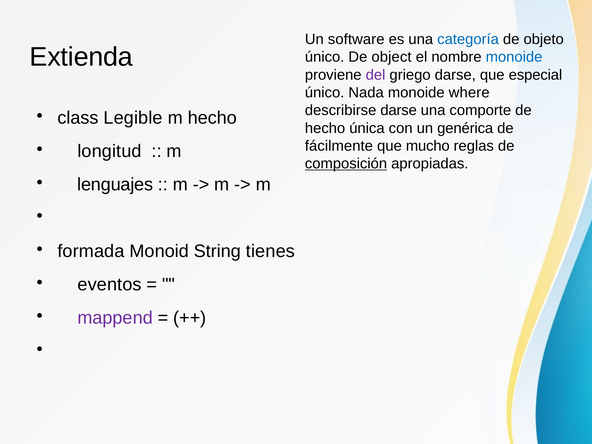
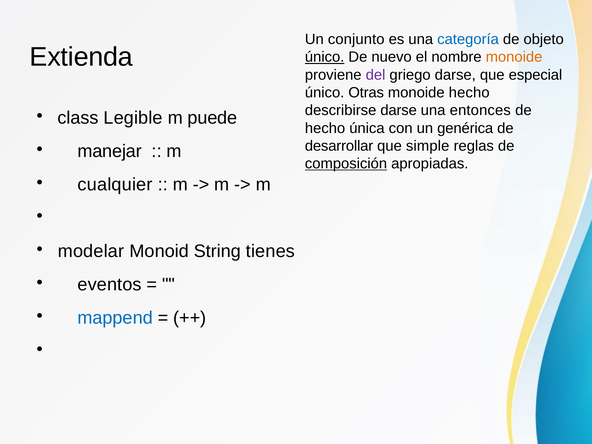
software: software -> conjunto (356, 39)
único underline: none -> present (325, 57)
object: object -> nuevo (392, 57)
monoide colour: blue -> orange (514, 57)
Nada: Nada -> Otras (366, 93)
monoide where: where -> hecho (469, 93)
comporte: comporte -> entonces (480, 110)
m hecho: hecho -> puede (212, 118)
fácilmente: fácilmente -> desarrollar (339, 146)
mucho: mucho -> simple (428, 146)
longitud: longitud -> manejar (110, 151)
lenguajes: lenguajes -> cualquier (115, 184)
formada: formada -> modelar (91, 251)
mappend colour: purple -> blue (115, 318)
